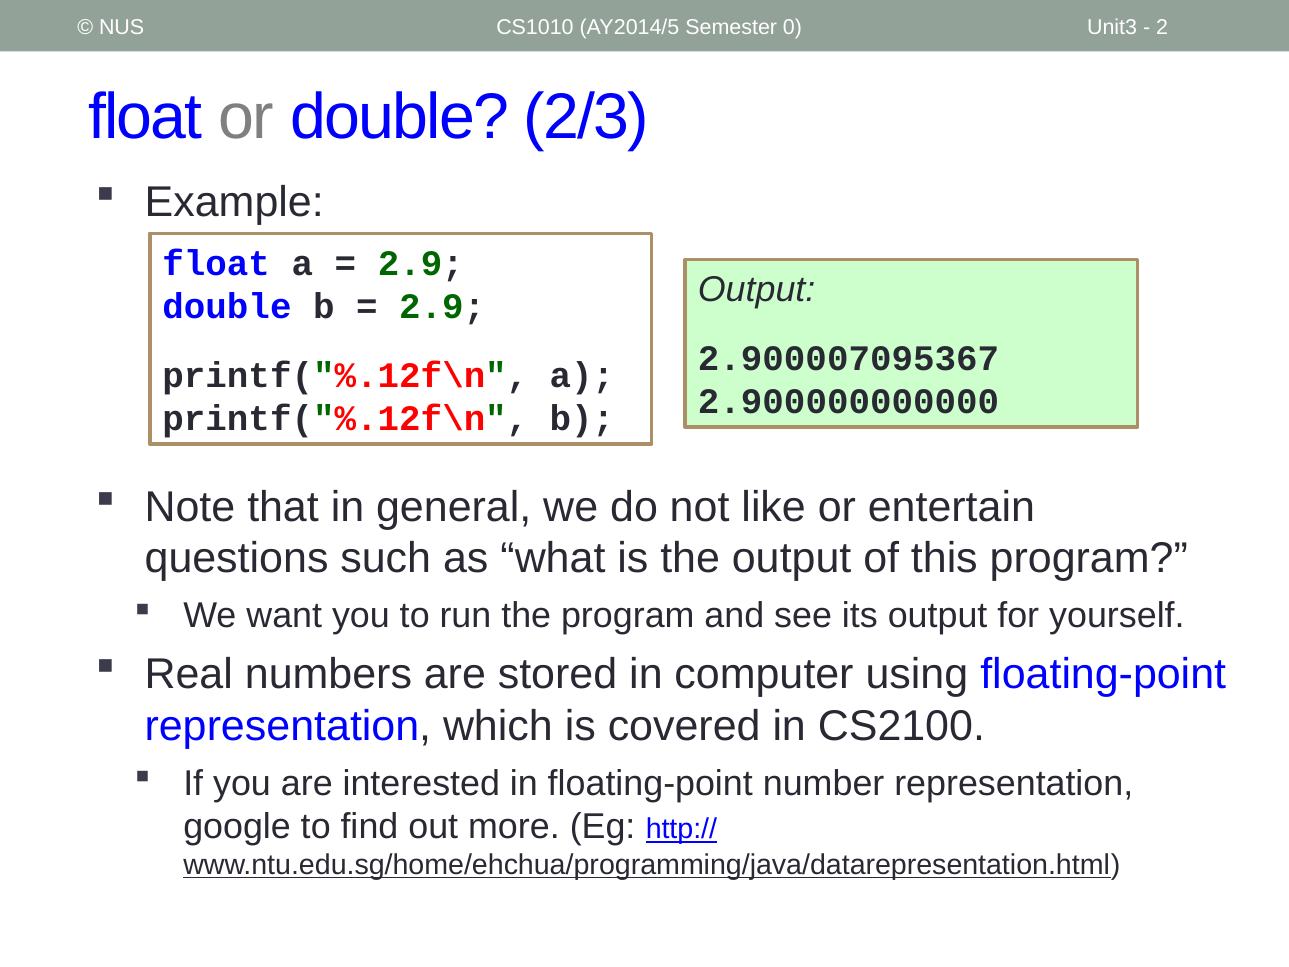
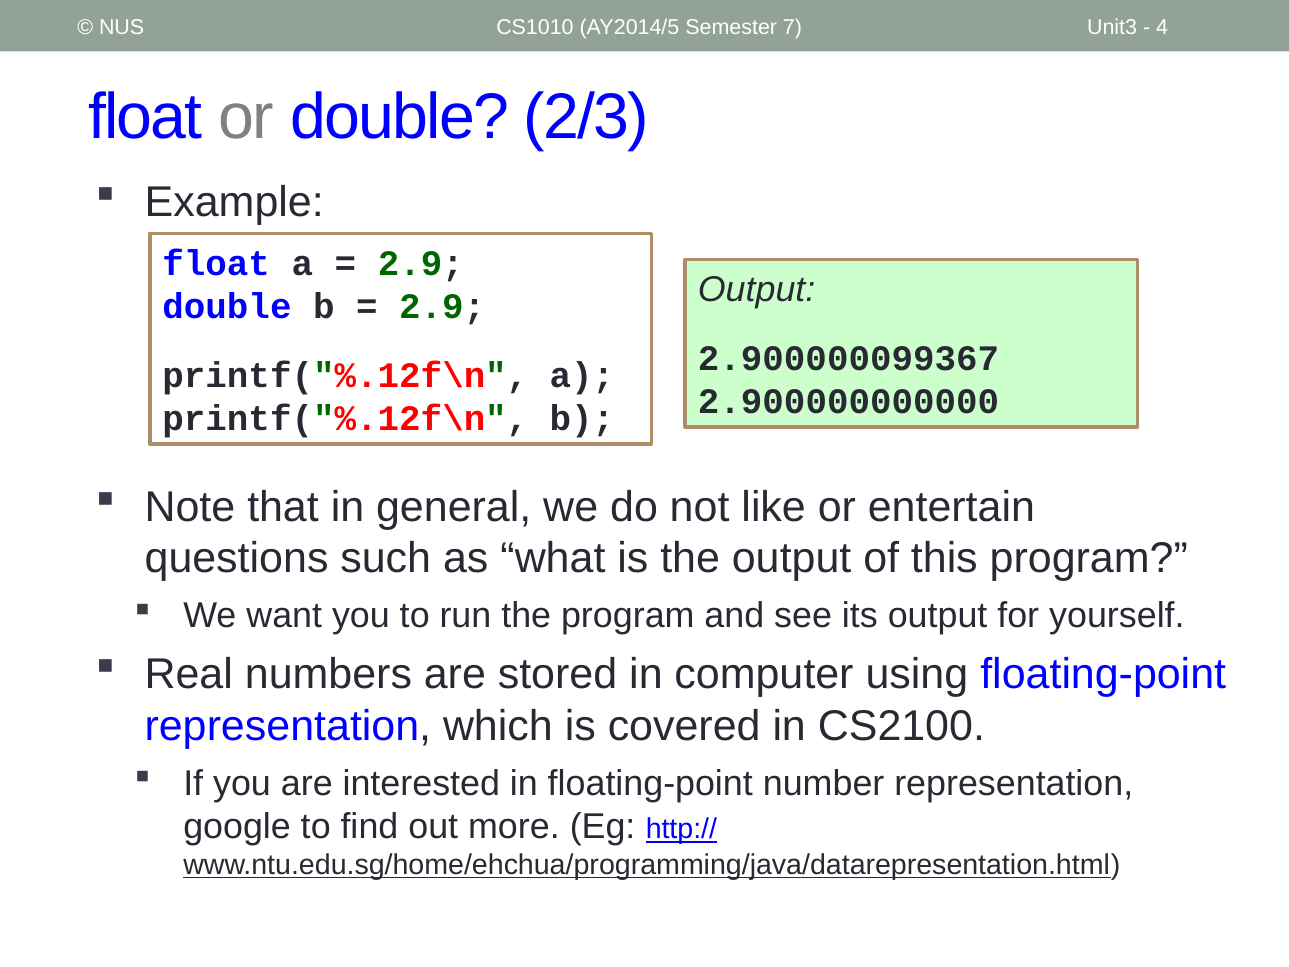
0: 0 -> 7 (792, 27)
2: 2 -> 4 (1162, 27)
2.900007095367: 2.900007095367 -> 2.900000099367 (849, 359)
